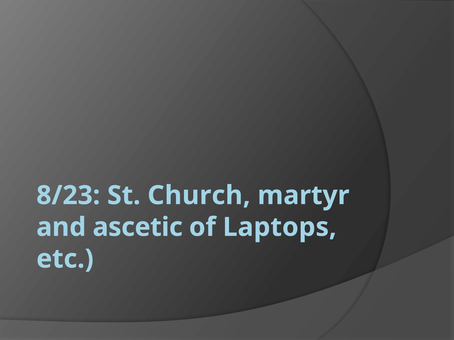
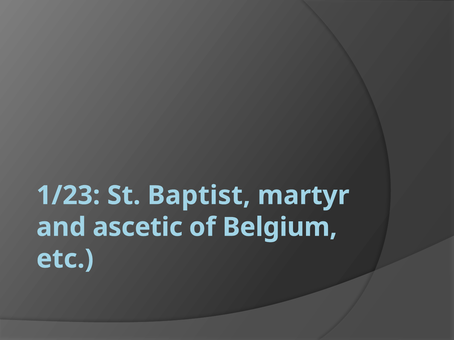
8/23: 8/23 -> 1/23 (68, 196)
Church: Church -> Baptist (199, 196)
Laptops: Laptops -> Belgium (280, 227)
